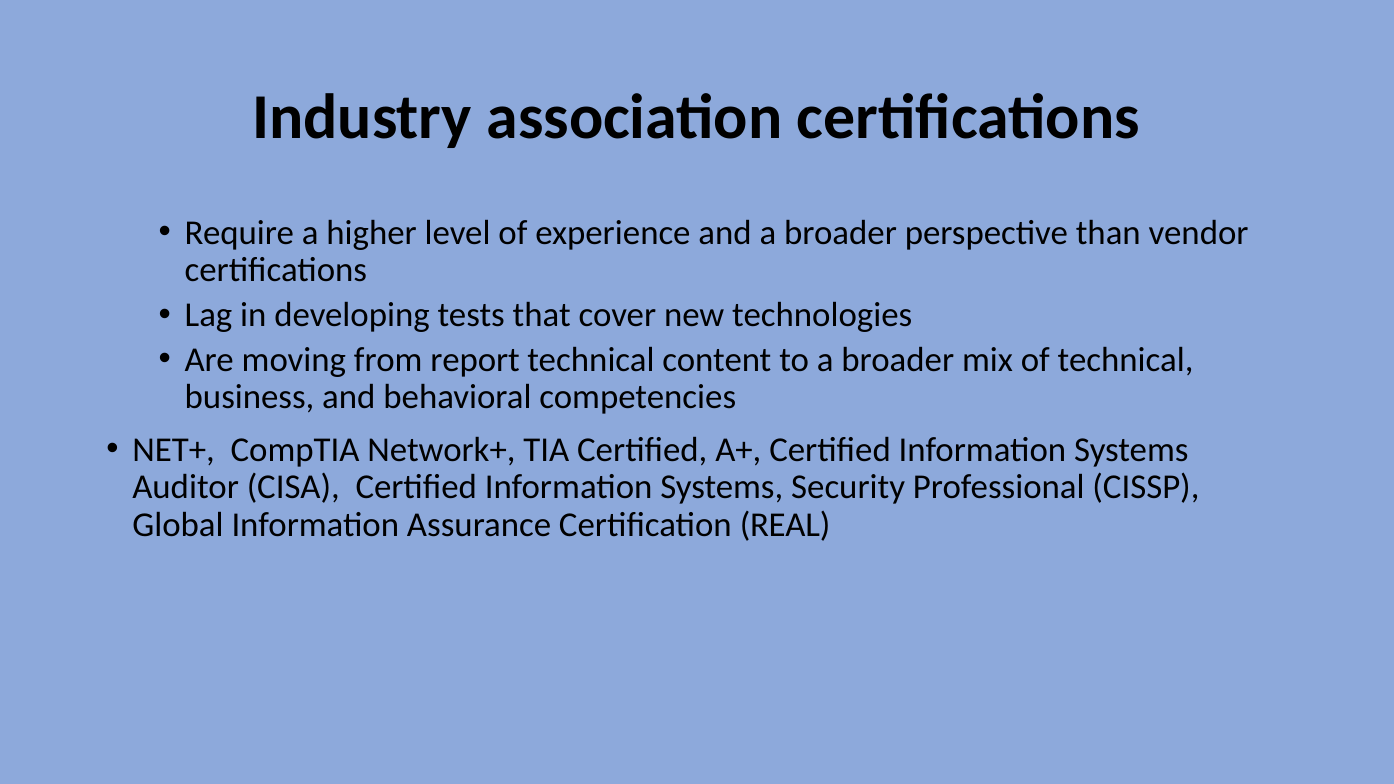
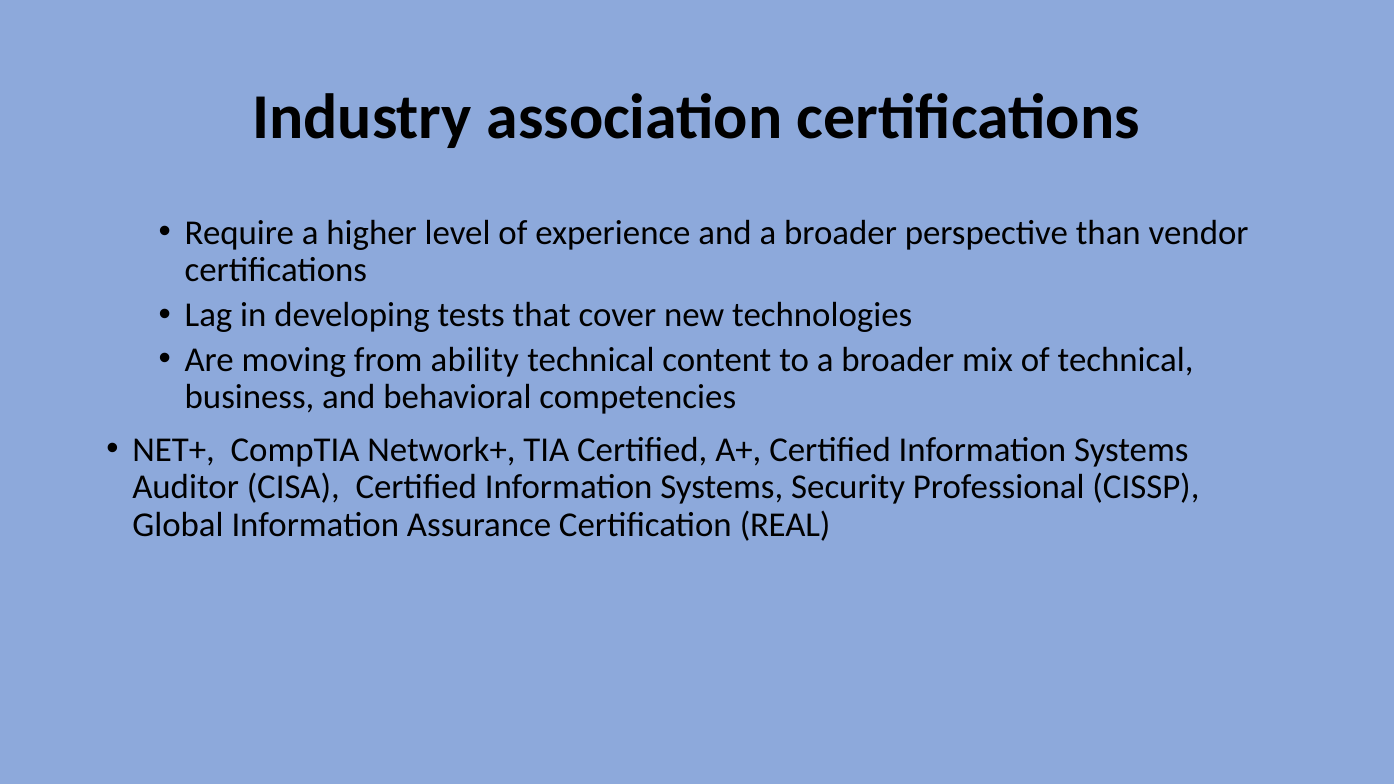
report: report -> ability (475, 360)
